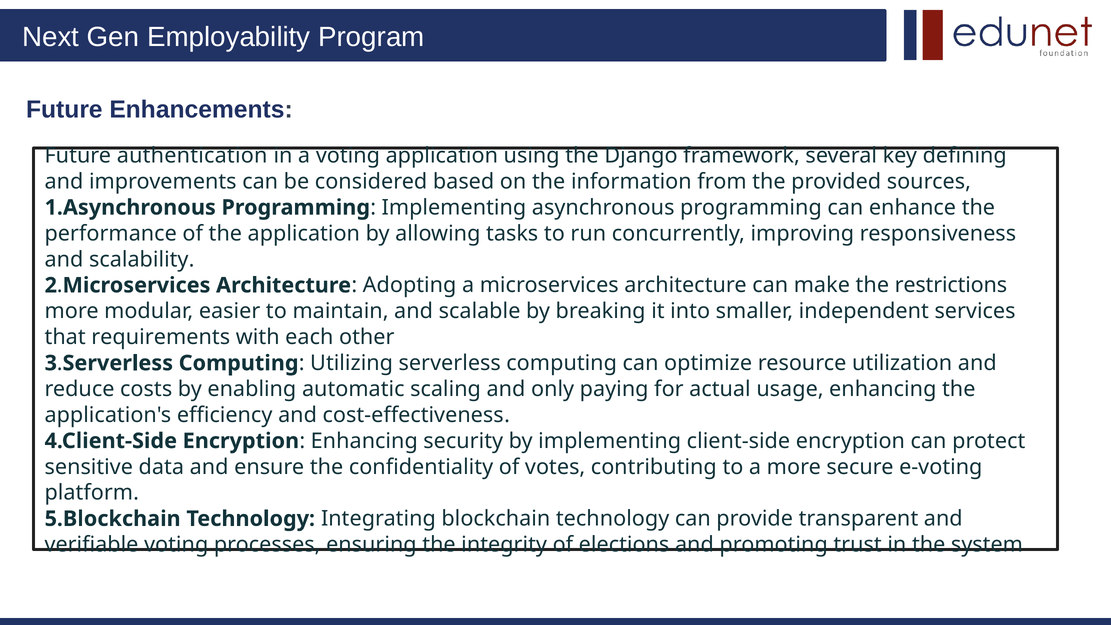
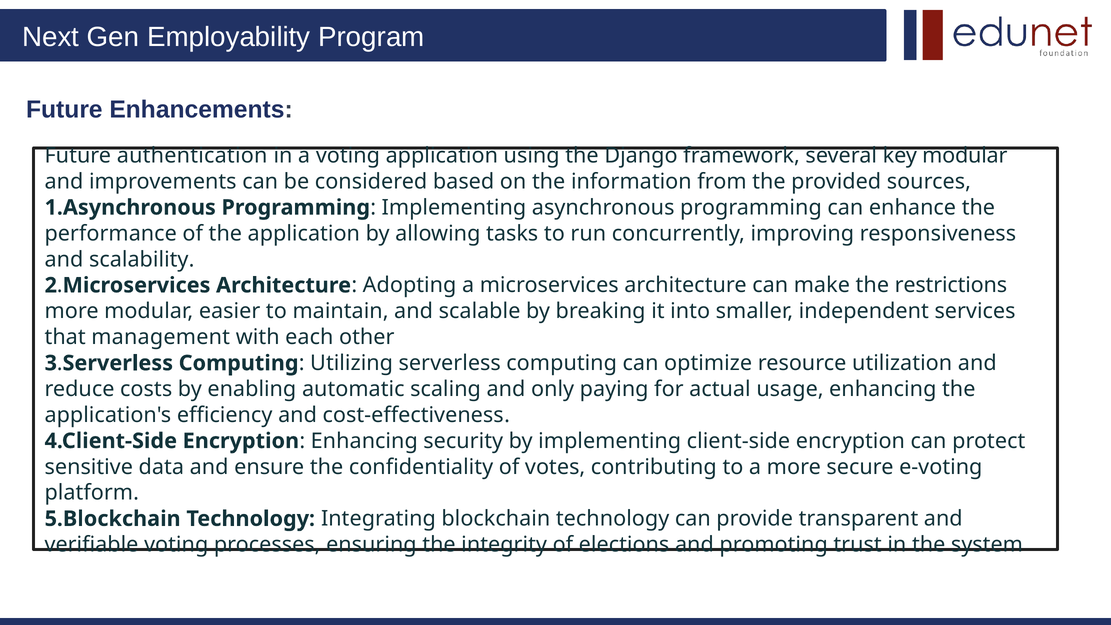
key defining: defining -> modular (965, 156)
requirements: requirements -> management (161, 337)
